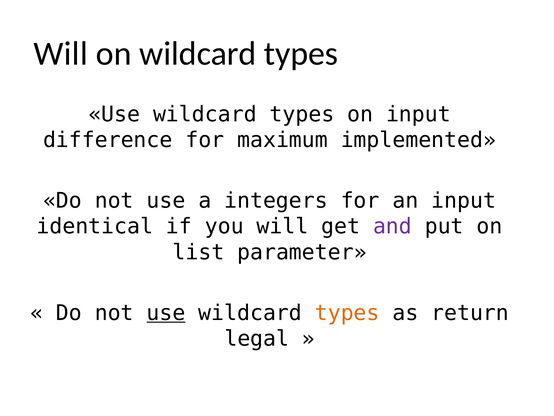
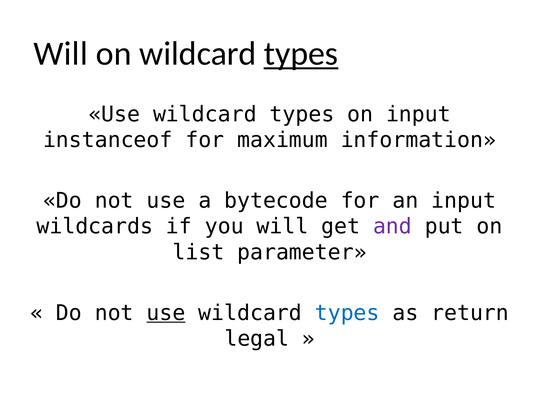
types underline: none -> present (301, 54)
difference: difference -> instanceof (108, 140)
implemented: implemented -> information (418, 140)
integers: integers -> bytecode (276, 200)
identical: identical -> wildcards (95, 226)
types colour: orange -> blue (347, 313)
